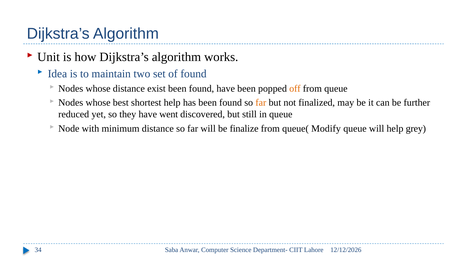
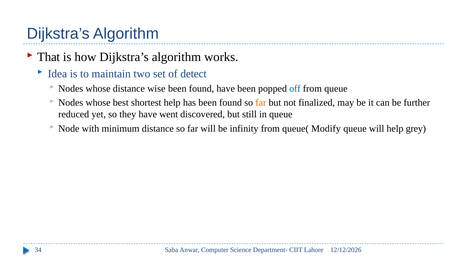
Unit: Unit -> That (49, 57)
of found: found -> detect (194, 74)
exist: exist -> wise (156, 88)
off colour: orange -> blue (295, 88)
finalize: finalize -> infinity (244, 128)
